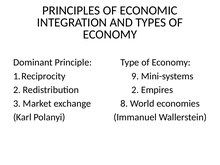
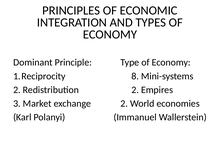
9: 9 -> 8 (135, 76)
exchange 8: 8 -> 2 (124, 103)
